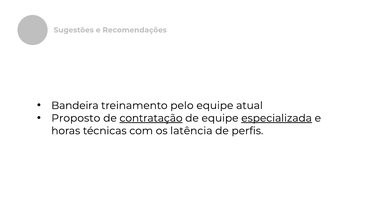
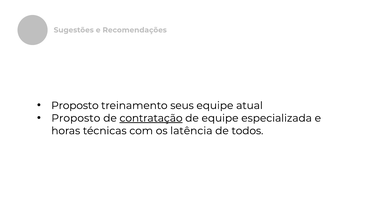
Bandeira: Bandeira -> Proposto (75, 106)
pelo: pelo -> seus (182, 106)
especializada underline: present -> none (277, 118)
perfis: perfis -> todos (247, 131)
